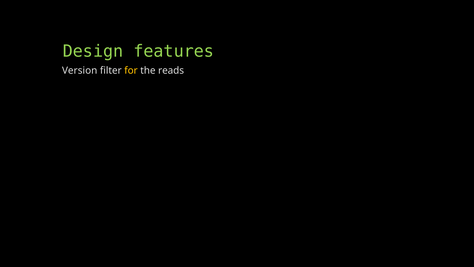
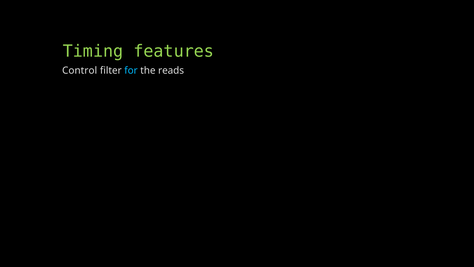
Design: Design -> Timing (93, 51)
Version: Version -> Control (80, 71)
for colour: yellow -> light blue (131, 71)
